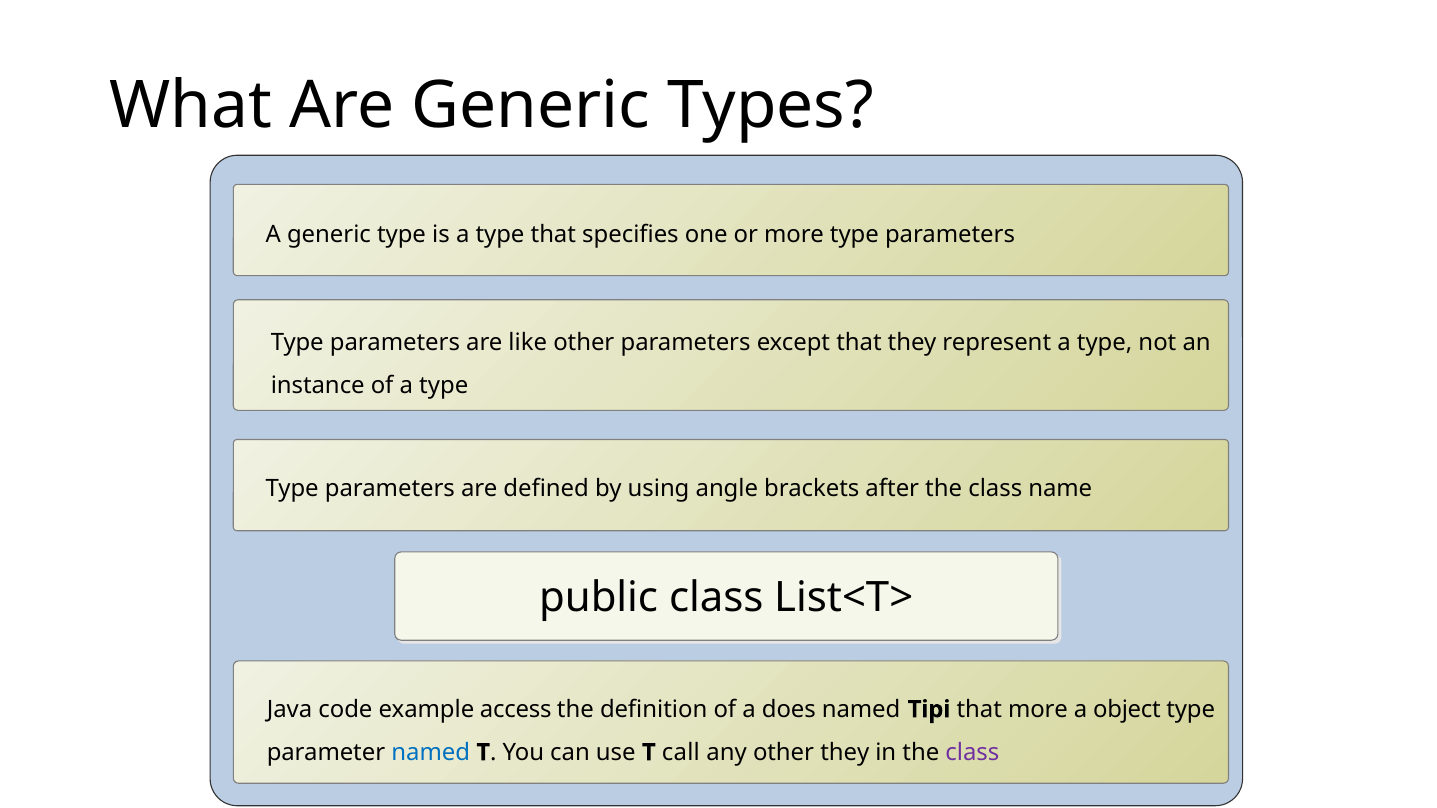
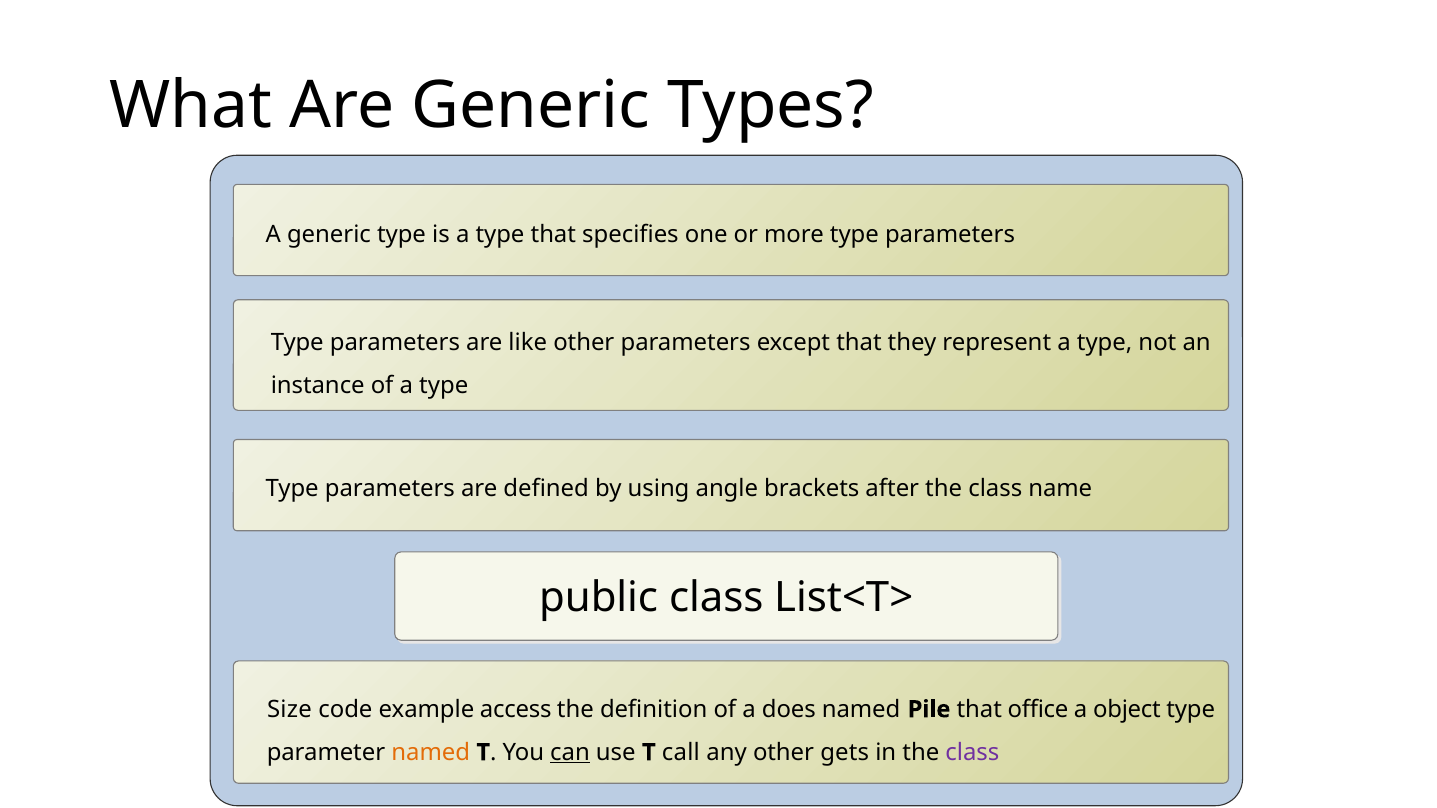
Java: Java -> Size (289, 710)
Tipi: Tipi -> Pile (929, 710)
that more: more -> office (1038, 710)
named colour: blue -> orange (431, 753)
can underline: none -> present (570, 753)
other they: they -> gets (845, 753)
